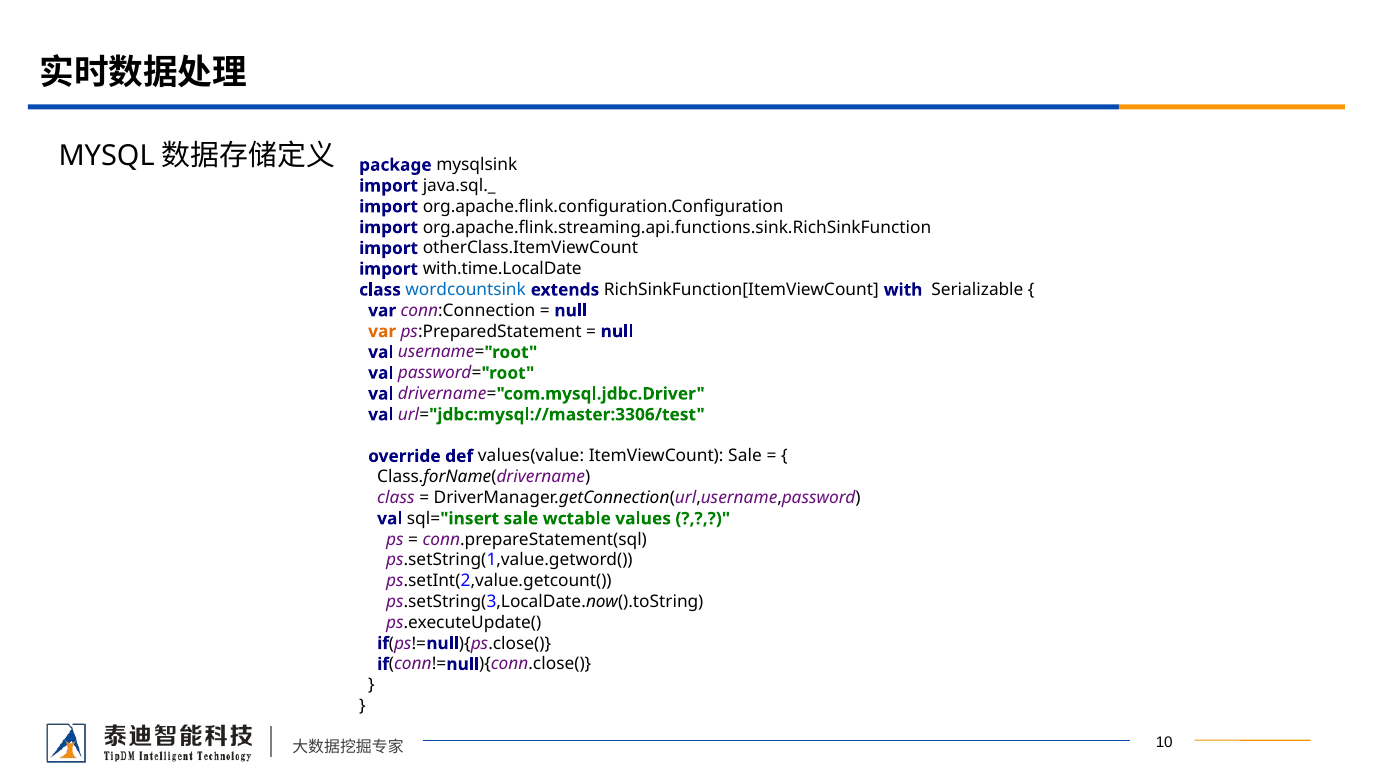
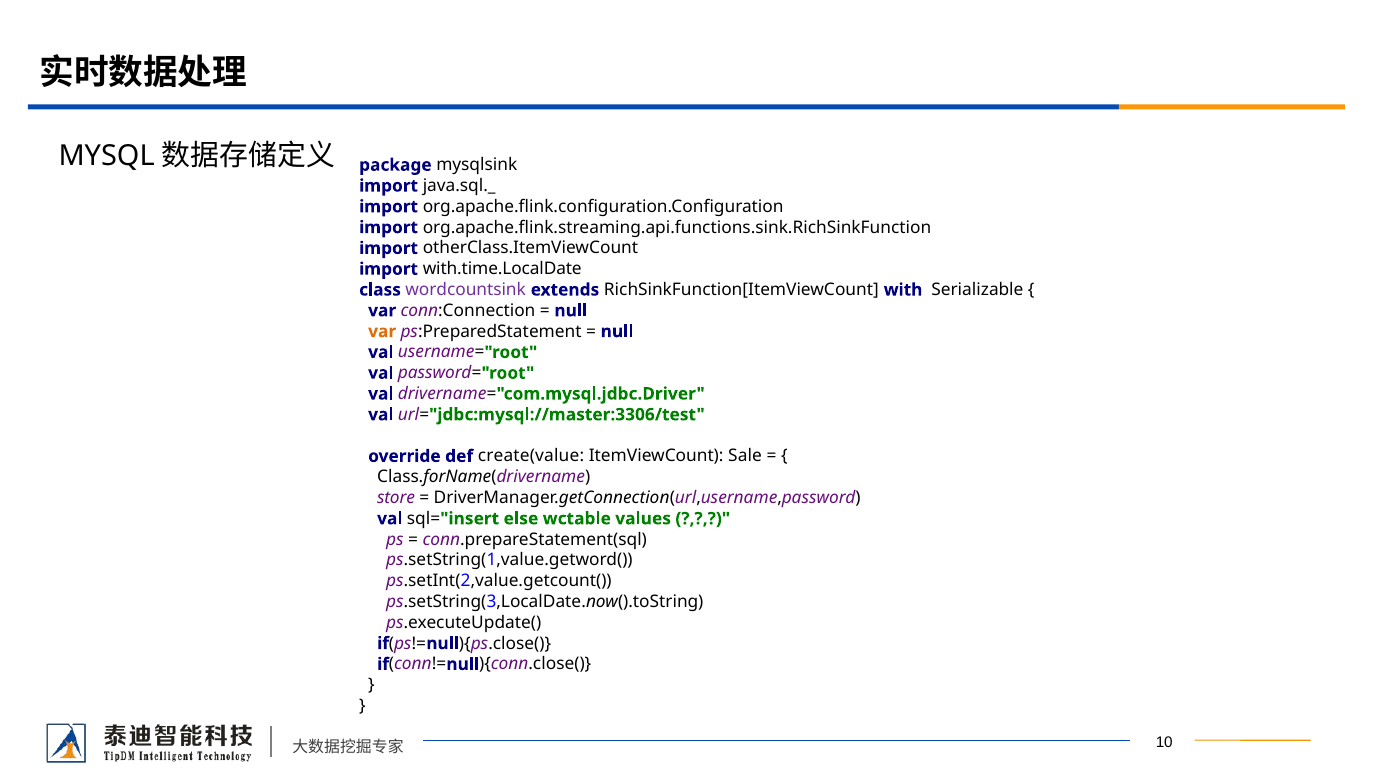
wordcountsink colour: blue -> purple (466, 290)
values(value: values(value -> create(value (531, 456)
class: class -> store (396, 498)
sql="insert sale: sale -> else (521, 518)
